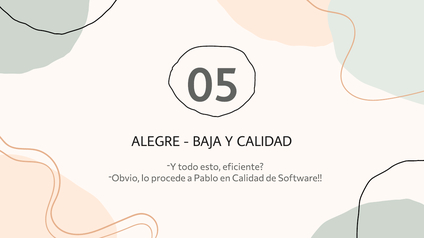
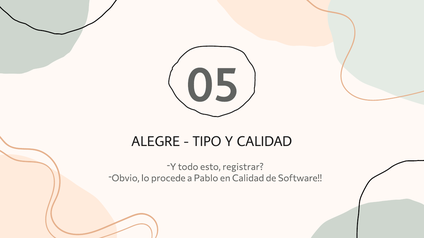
BAJA: BAJA -> TIPO (207, 142)
eficiente: eficiente -> registrar (243, 167)
